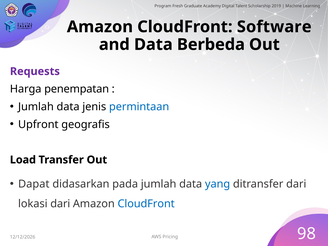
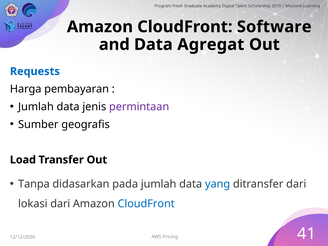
Berbeda: Berbeda -> Agregat (211, 45)
Requests colour: purple -> blue (35, 71)
penempatan: penempatan -> pembayaran (77, 89)
permintaan colour: blue -> purple (139, 107)
Upfront: Upfront -> Sumber (38, 124)
Dapat: Dapat -> Tanpa (34, 184)
98: 98 -> 41 (307, 234)
